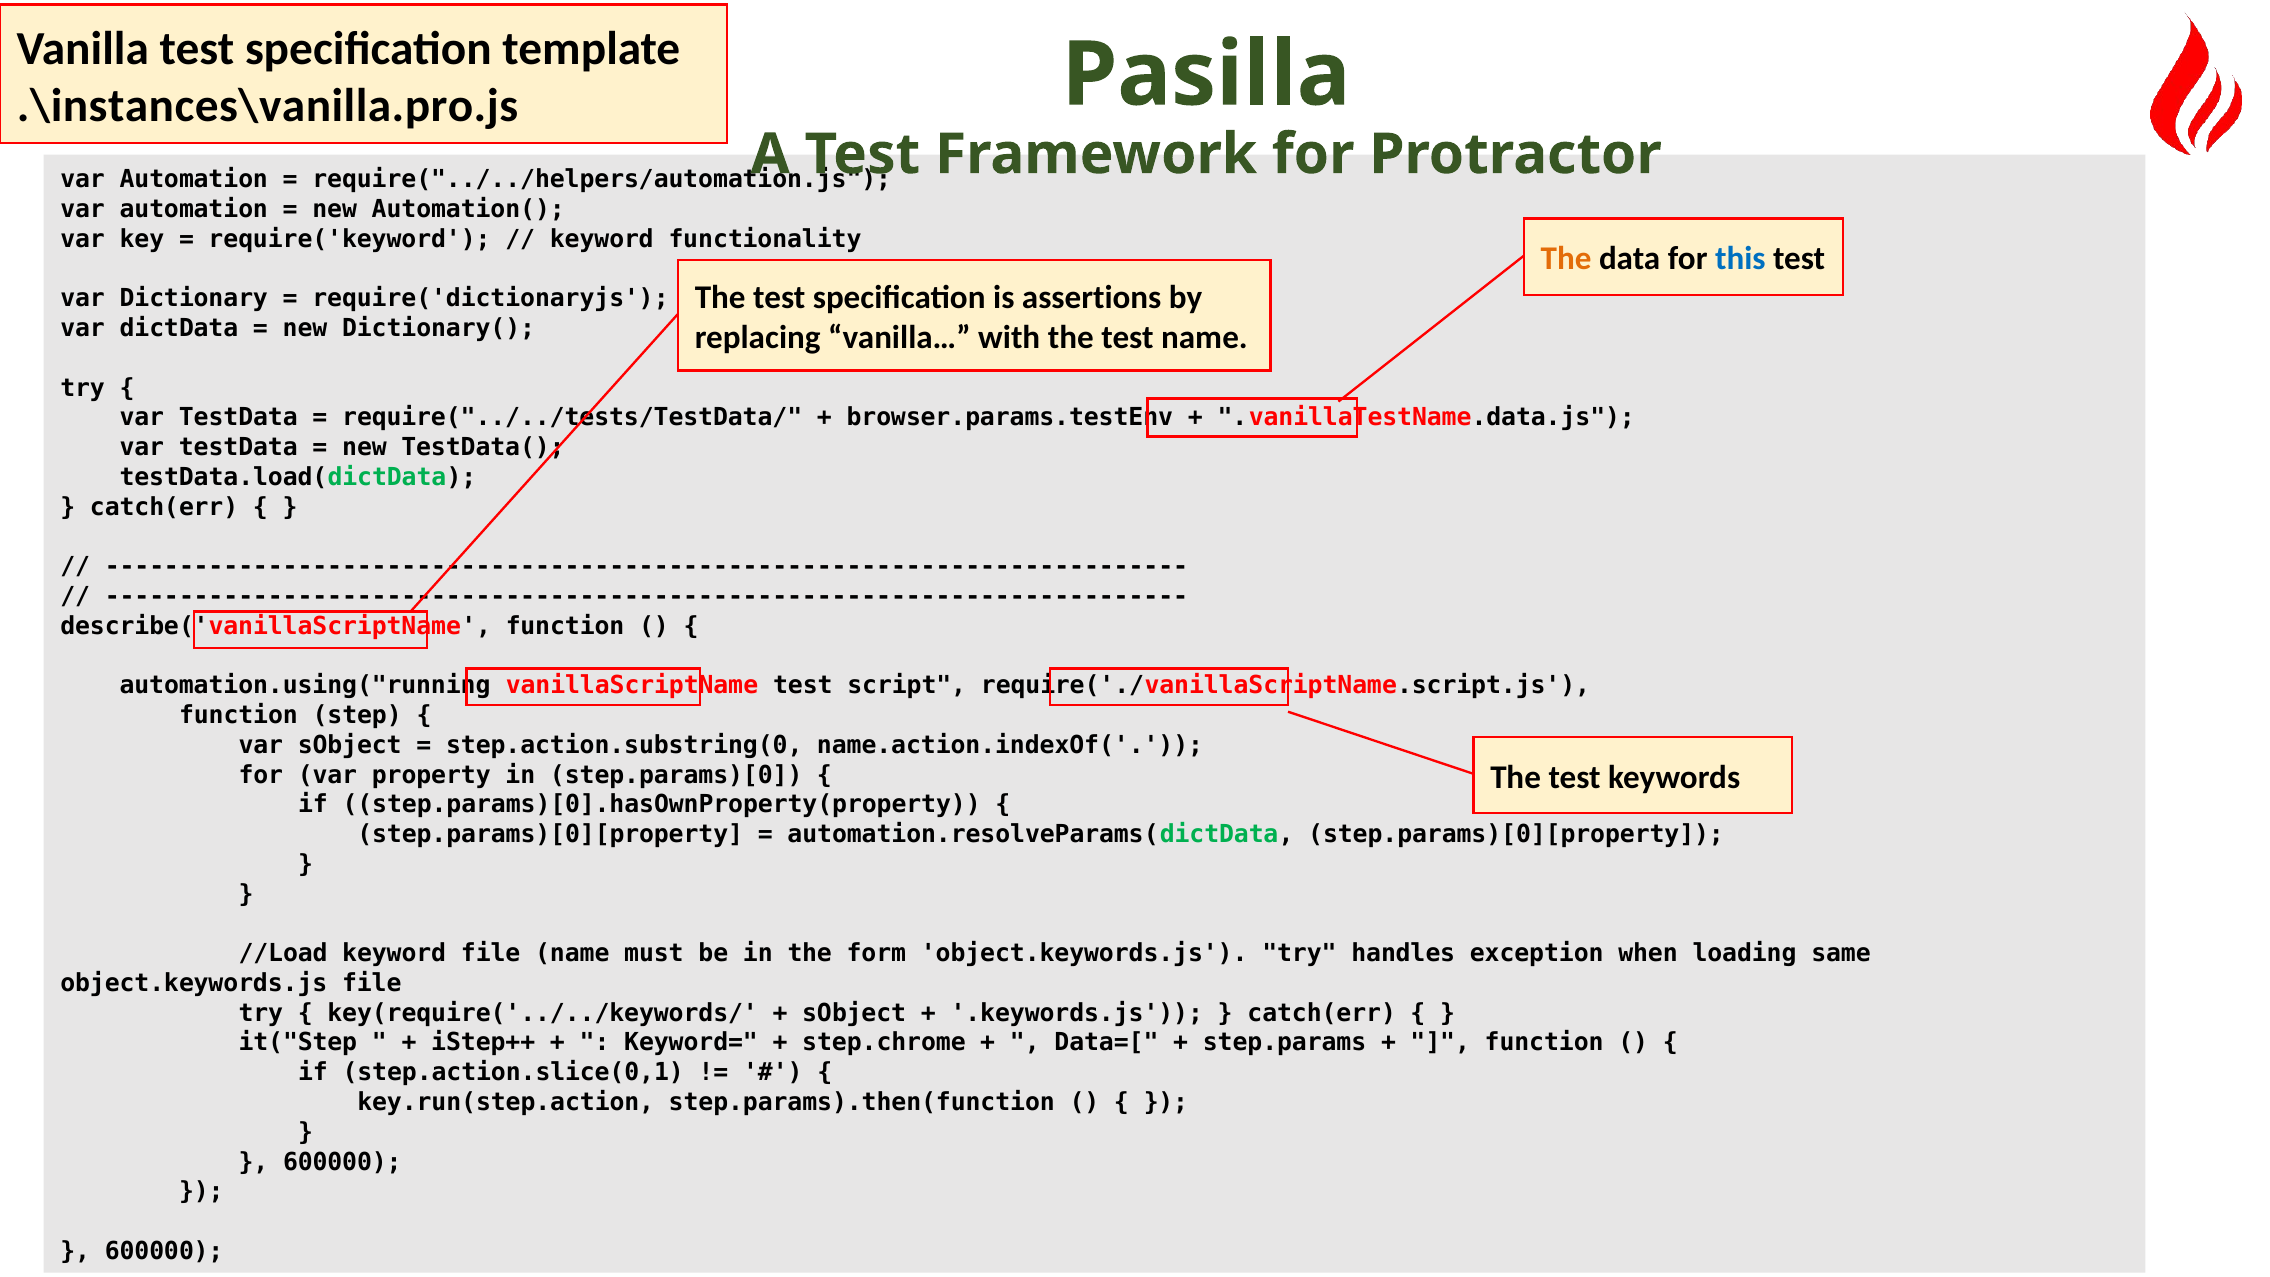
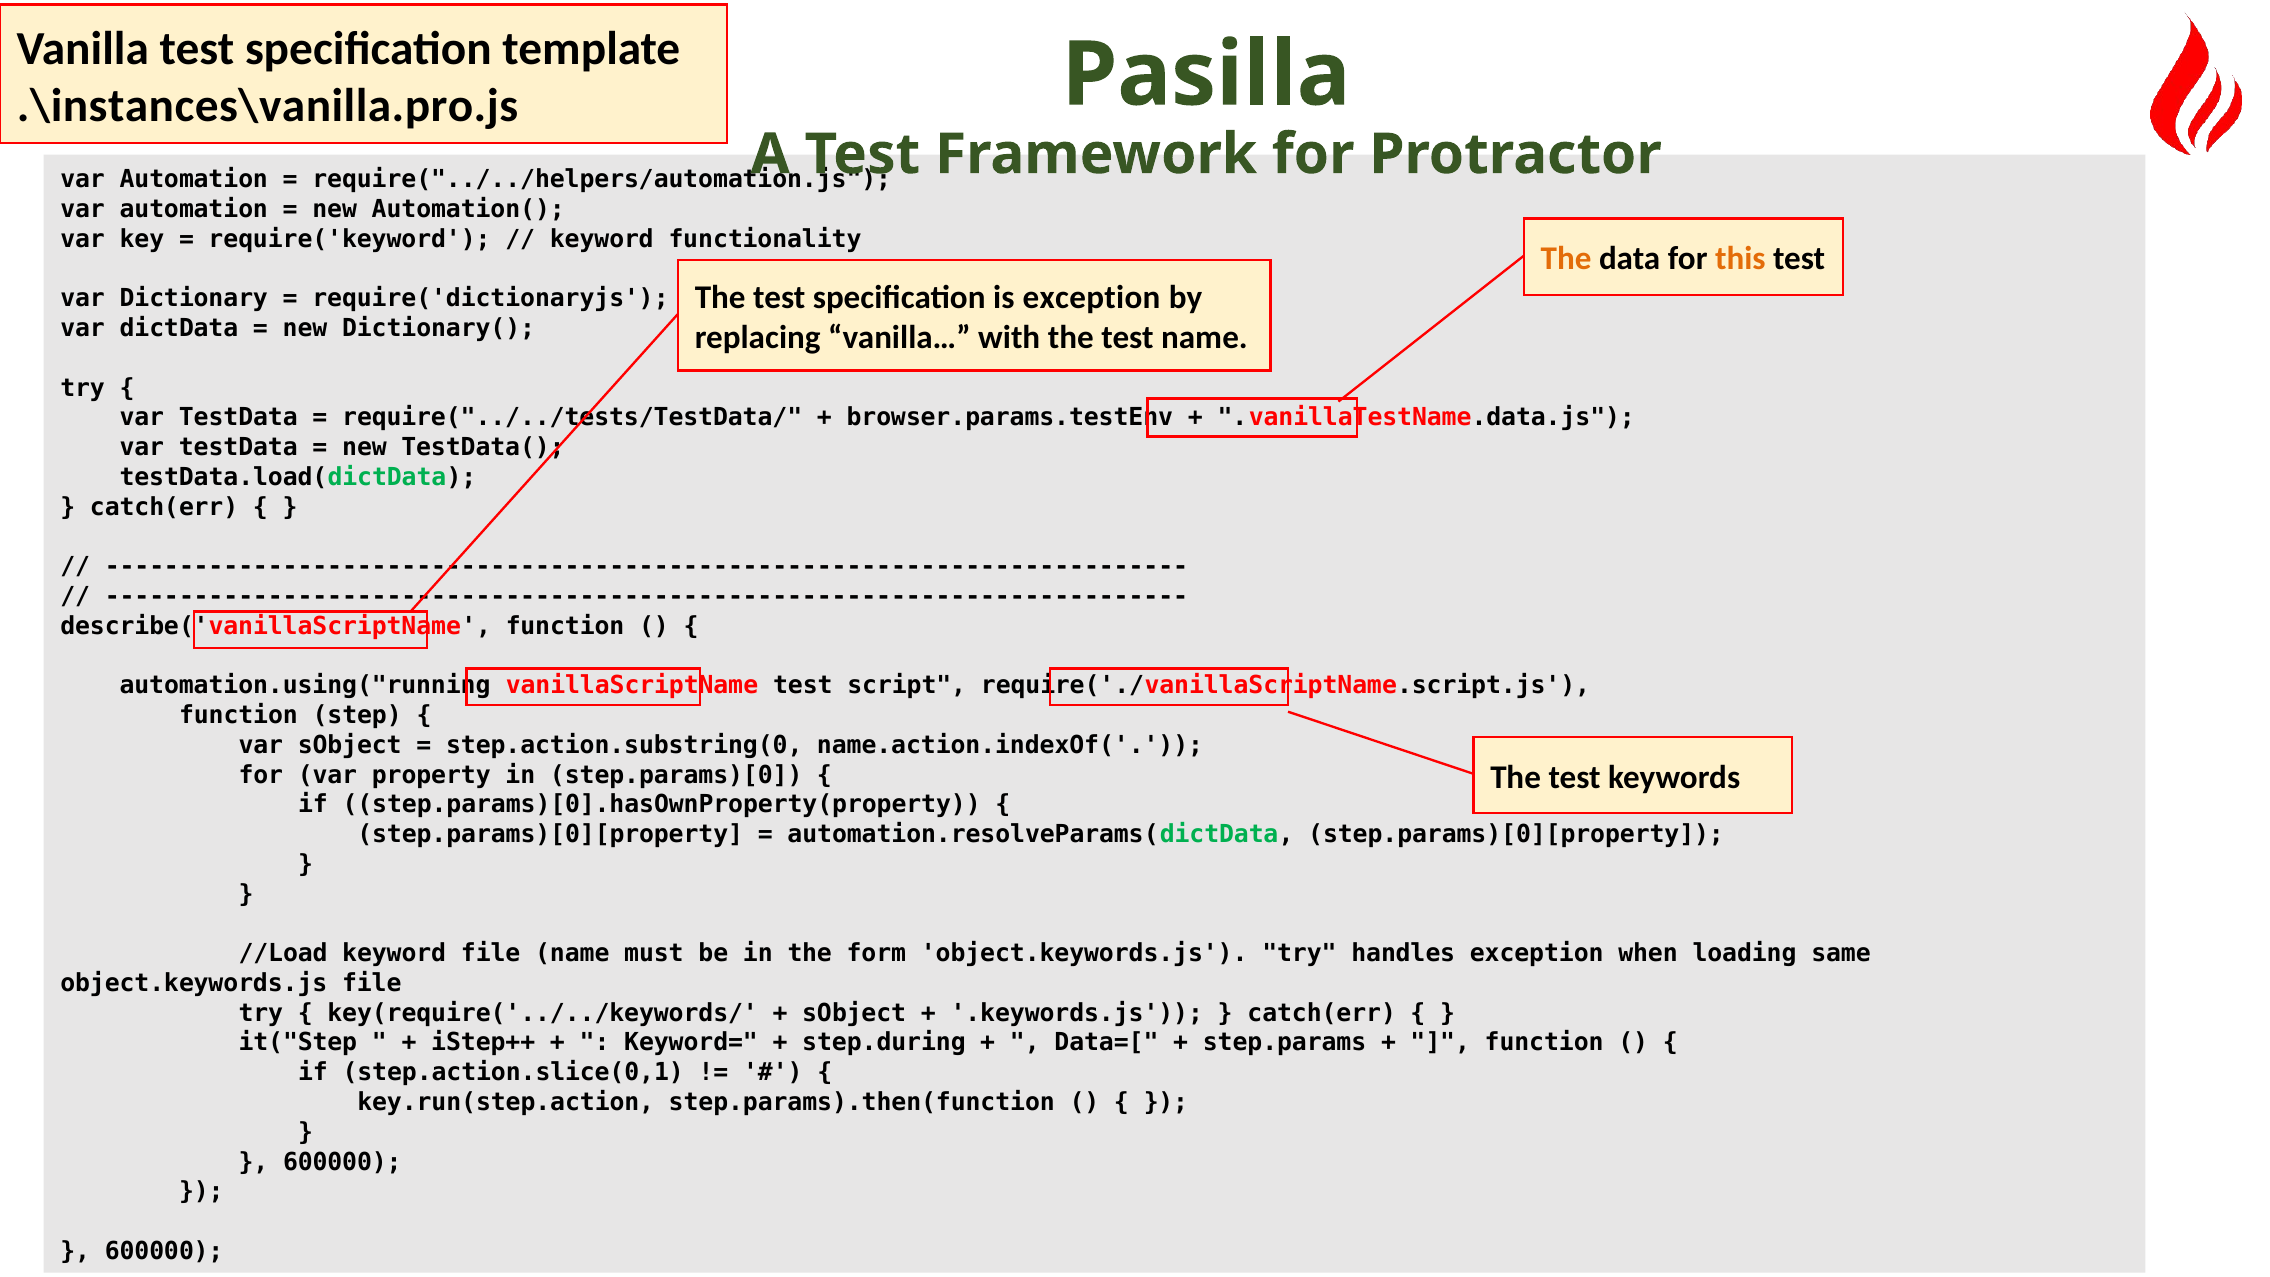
this colour: blue -> orange (1740, 259)
is assertions: assertions -> exception (1092, 298)
step.chrome: step.chrome -> step.during (884, 1043)
